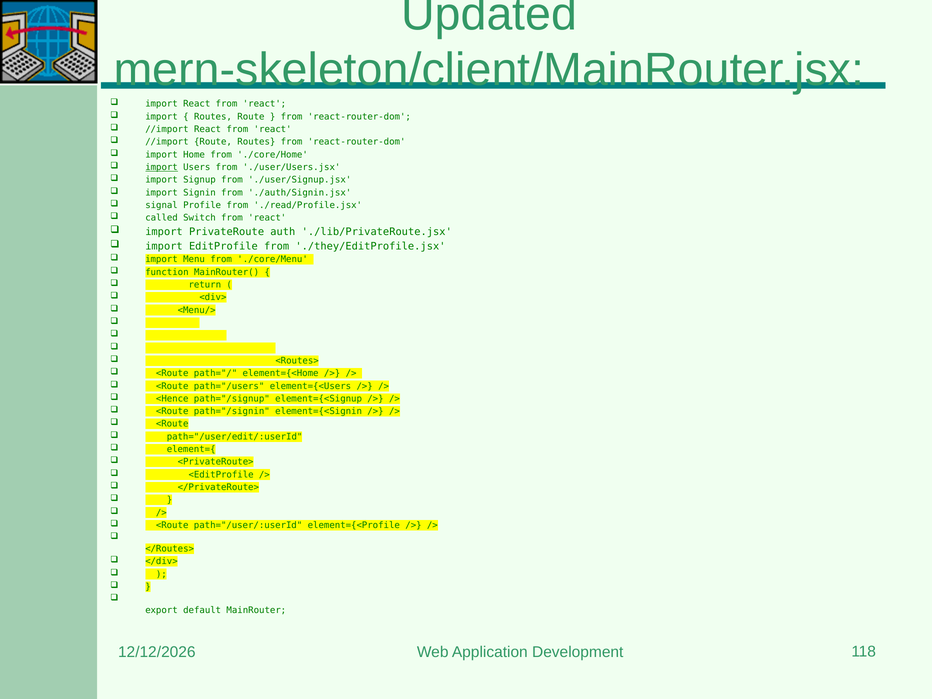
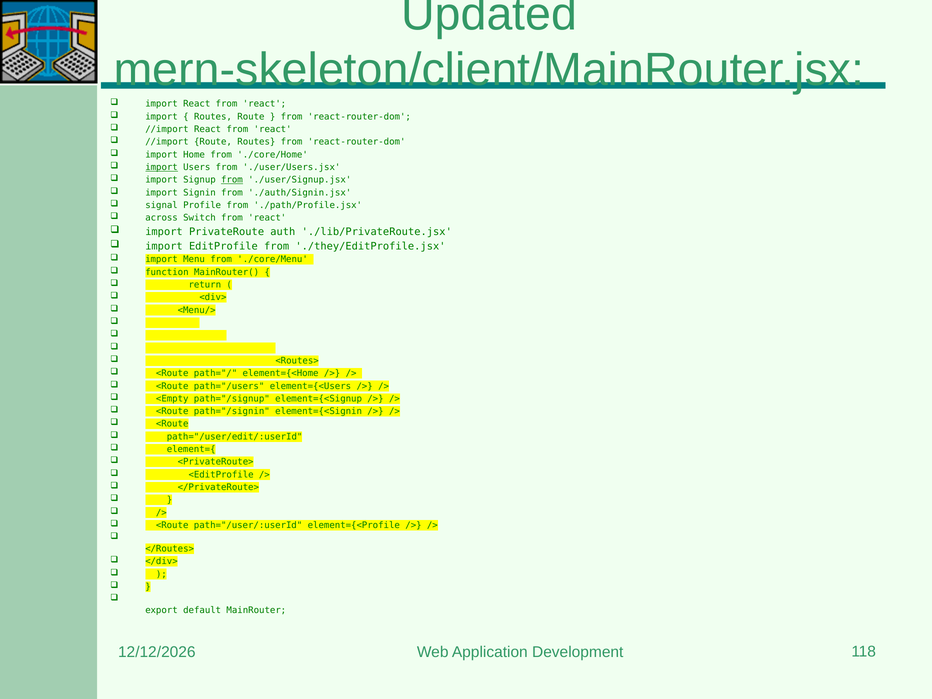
from underline: none -> present (232, 180)
./read/Profile.jsx: ./read/Profile.jsx -> ./path/Profile.jsx (308, 205)
called: called -> across (162, 218)
<Hence: <Hence -> <Empty (172, 399)
